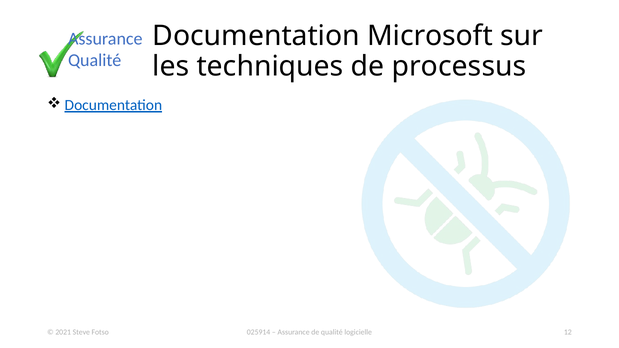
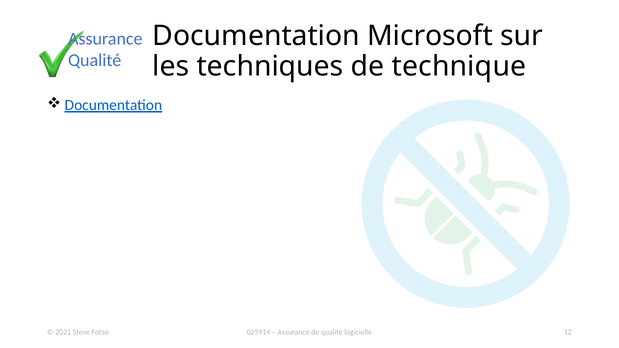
processus: processus -> technique (459, 67)
